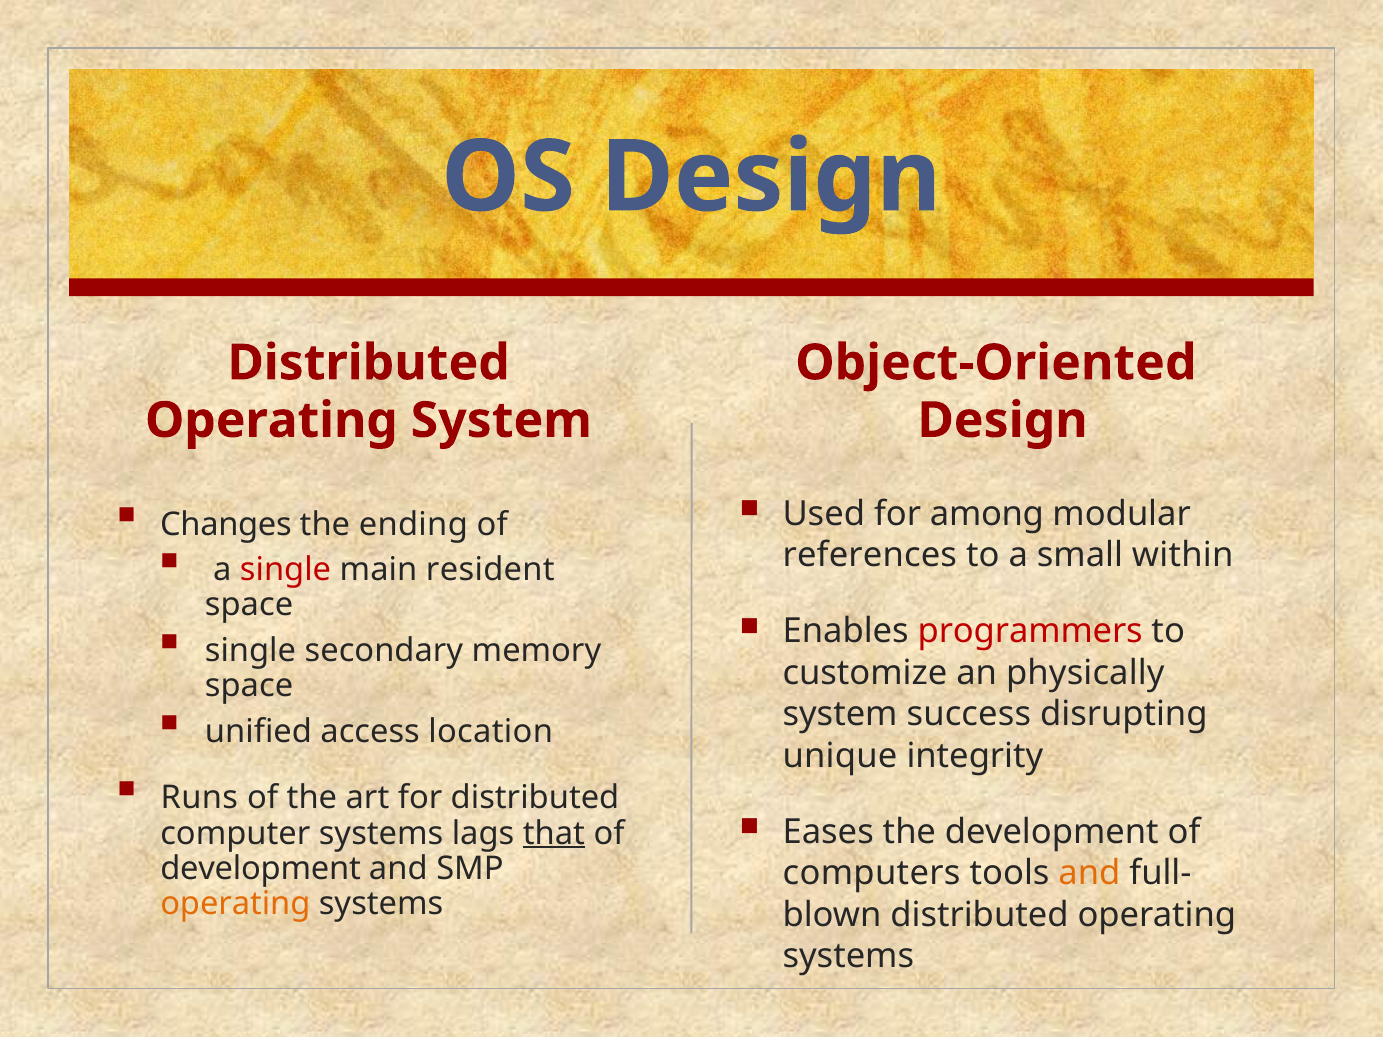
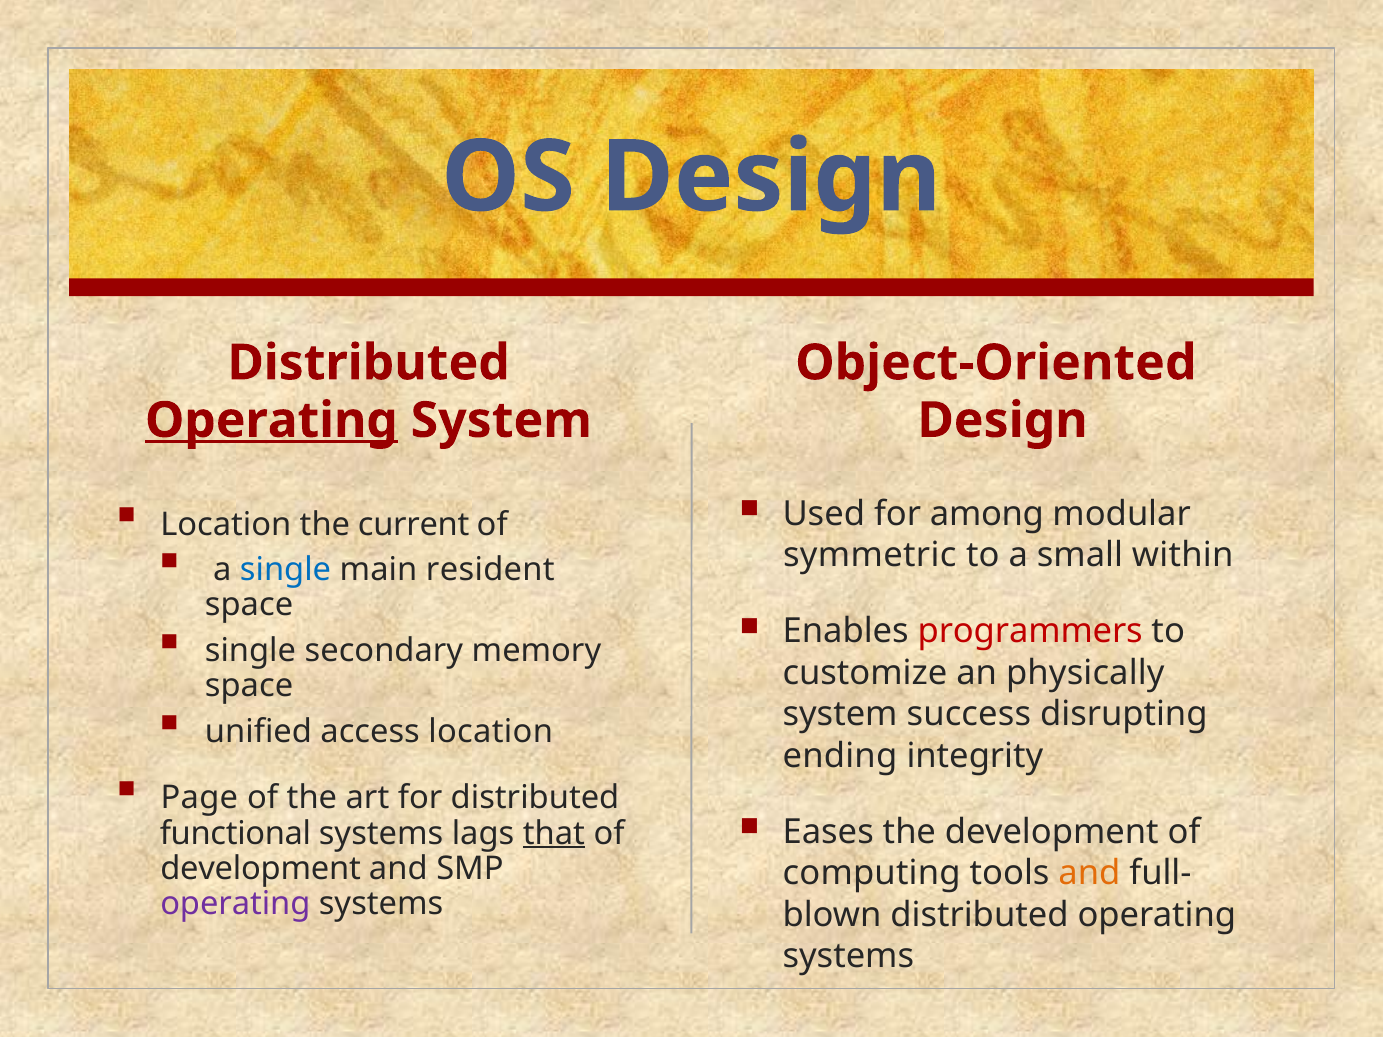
Operating underline: none -> present (271, 421)
Changes: Changes -> Location (226, 524)
ending: ending -> current (414, 524)
references: references -> symmetric (870, 556)
single colour: red -> blue (286, 570)
unique: unique -> ending (840, 756)
Runs: Runs -> Page (199, 798)
computer: computer -> functional (235, 834)
computers: computers -> computing (872, 874)
operating colour: orange -> purple (235, 904)
